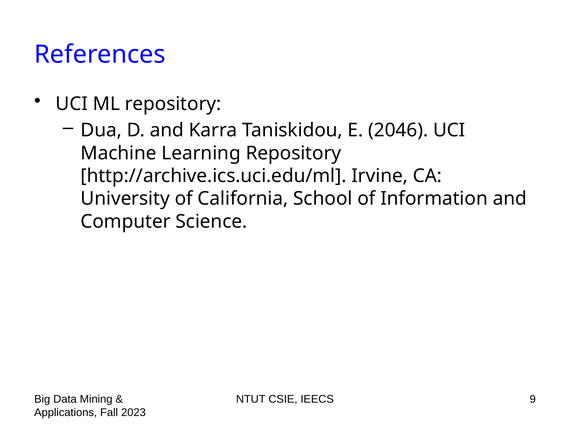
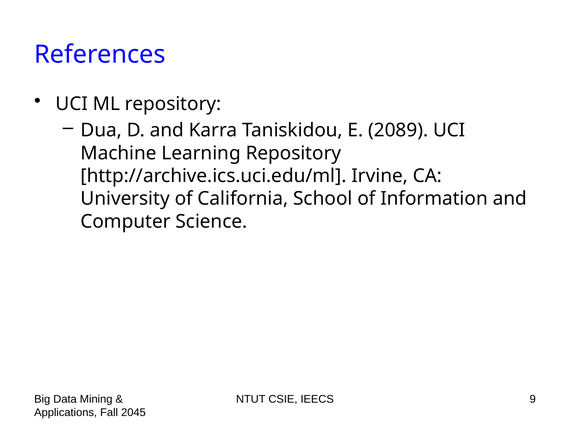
2046: 2046 -> 2089 (398, 131)
2023: 2023 -> 2045 (133, 413)
